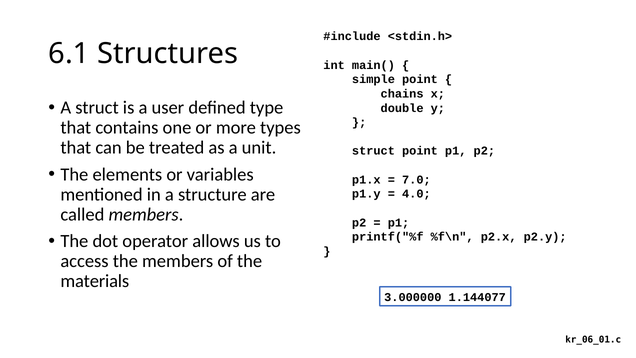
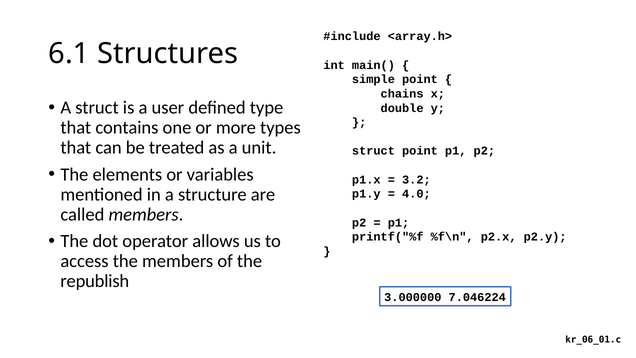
<stdin.h>: <stdin.h> -> <array.h> (420, 36)
7.0: 7.0 -> 3.2 (416, 180)
materials: materials -> republish (95, 281)
1.144077: 1.144077 -> 7.046224 (477, 297)
